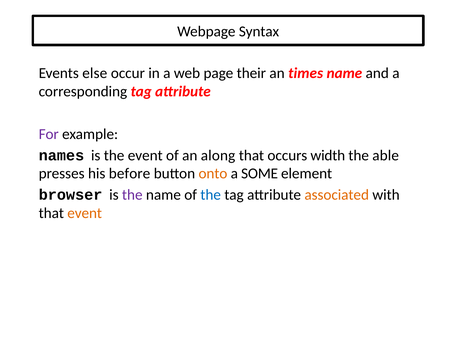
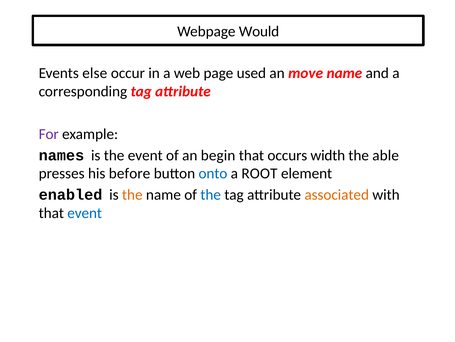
Syntax: Syntax -> Would (259, 31)
their: their -> used (251, 73)
times: times -> move (306, 73)
along: along -> begin (218, 155)
onto colour: orange -> blue (213, 173)
SOME: SOME -> ROOT (259, 173)
browser: browser -> enabled (71, 194)
the colour: purple -> orange (132, 194)
event colour: orange -> blue (85, 213)
